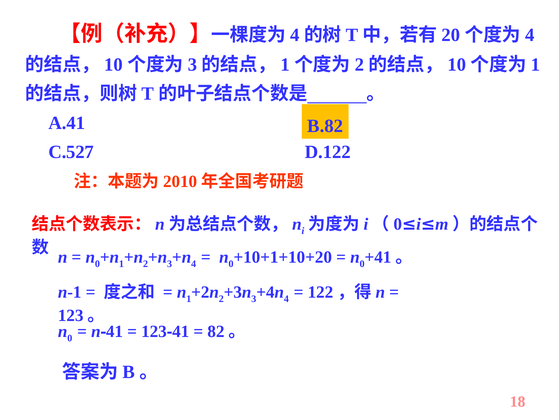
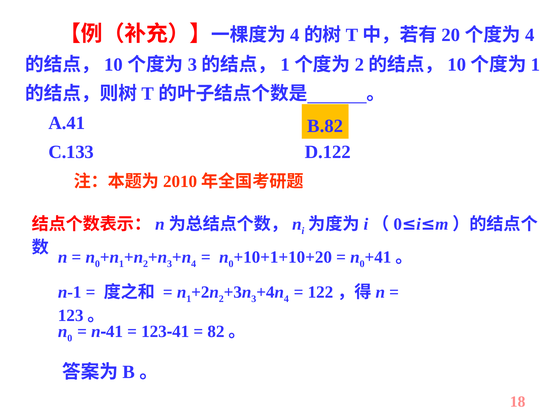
C.527: C.527 -> C.133 (71, 152)
